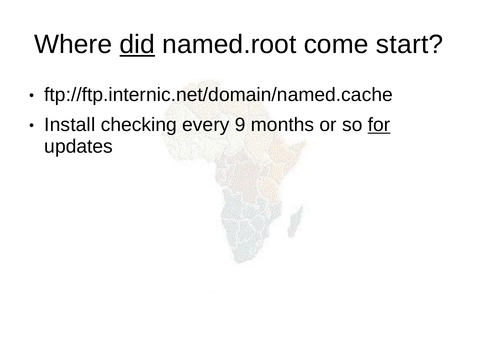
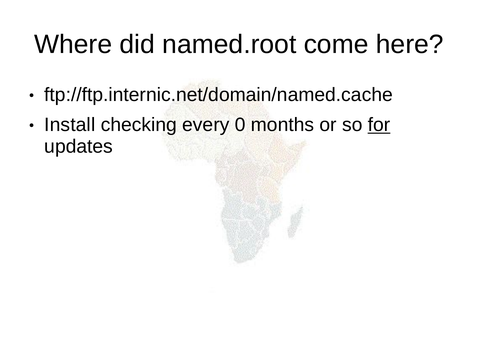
did underline: present -> none (137, 44)
start: start -> here (410, 44)
9: 9 -> 0 (240, 125)
